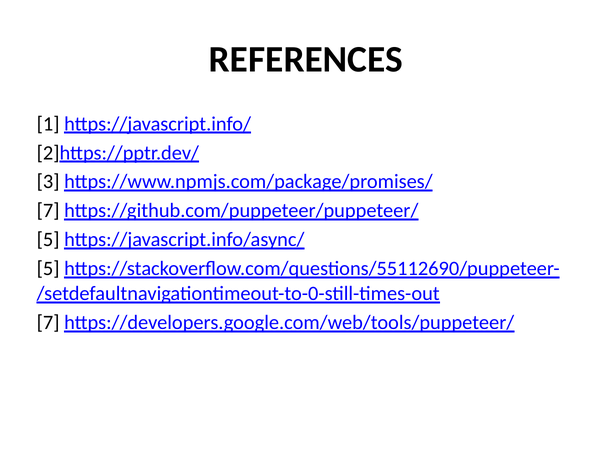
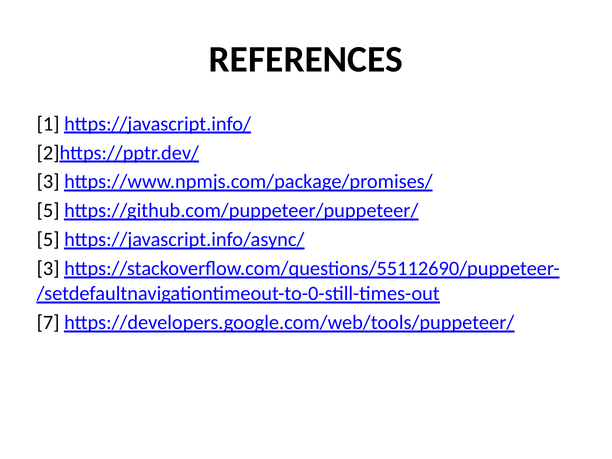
7: 7 -> 5 (48, 211)
5: 5 -> 3 (48, 269)
